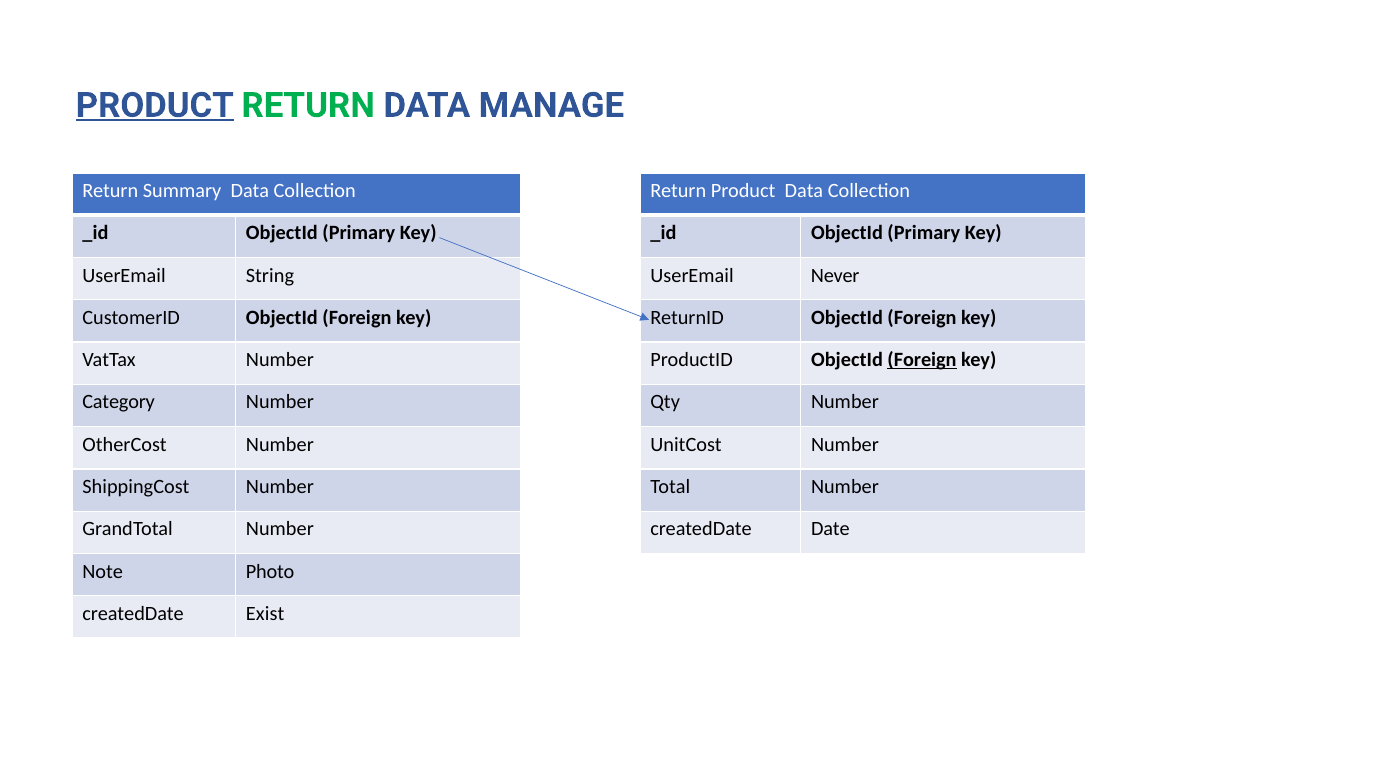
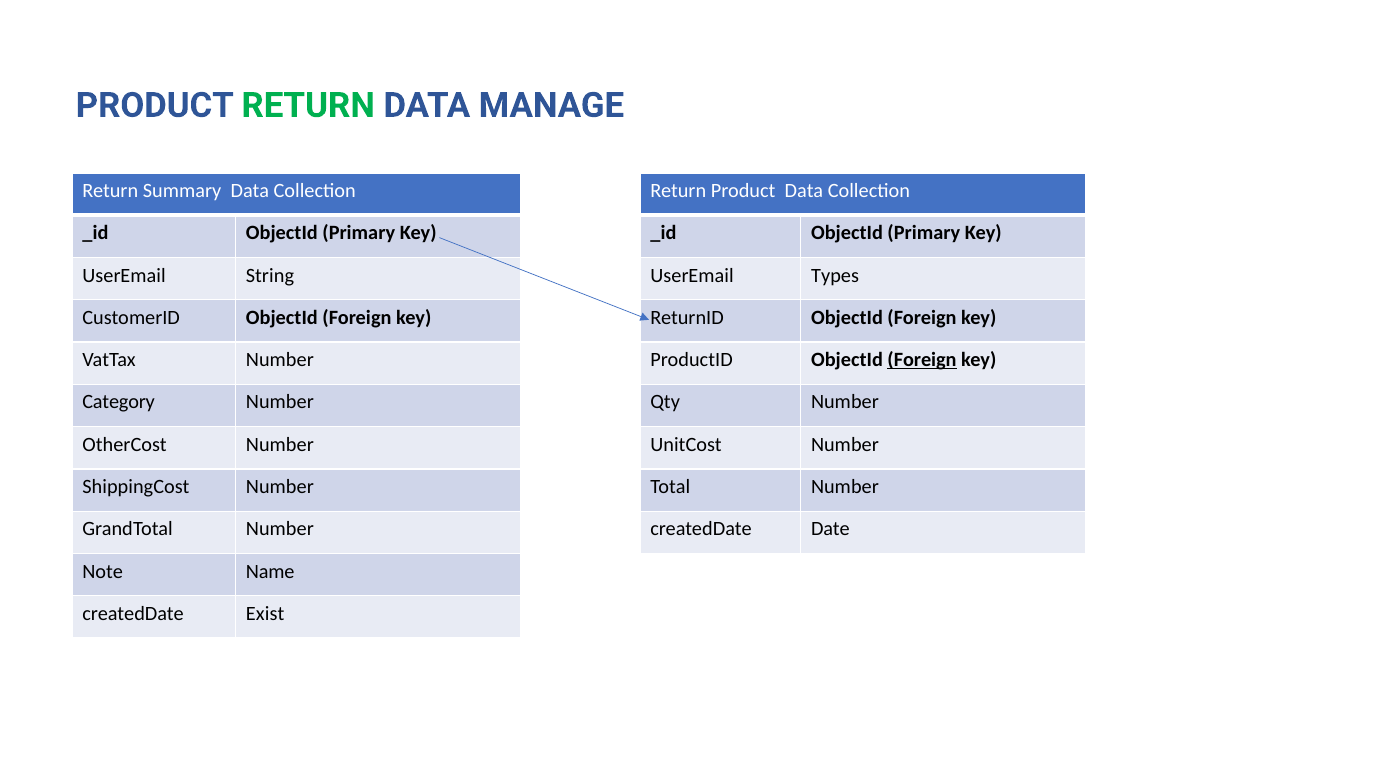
PRODUCT underline: present -> none (155, 105)
Never: Never -> Types (835, 276)
Photo: Photo -> Name (270, 572)
